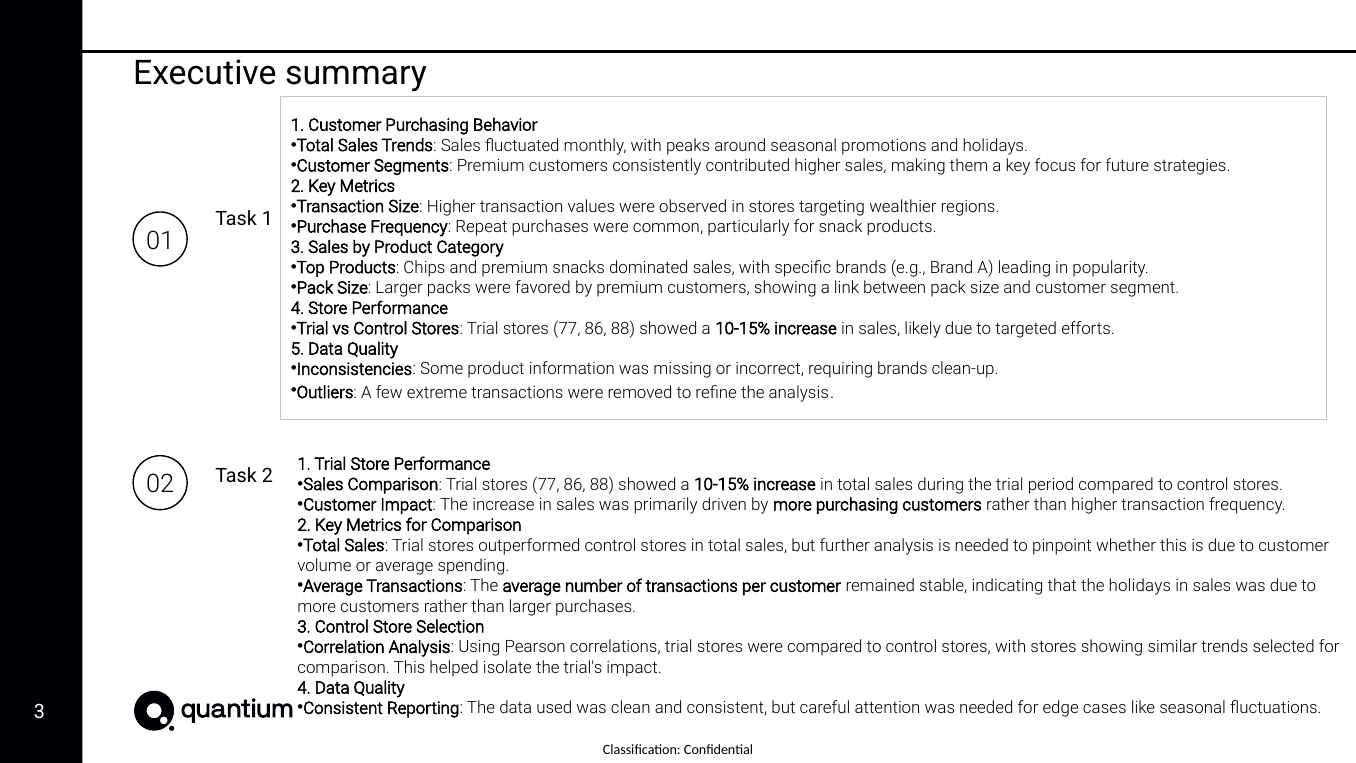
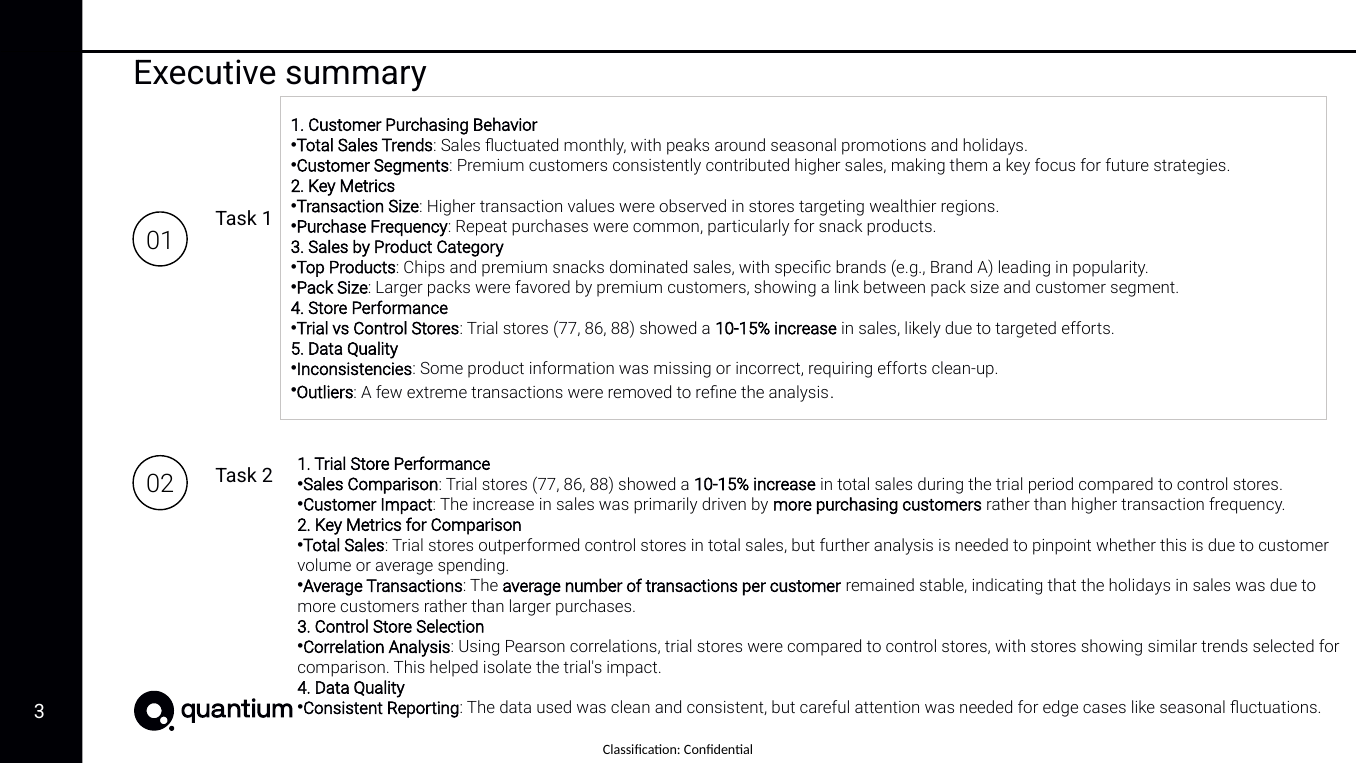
requiring brands: brands -> efforts (902, 369)
